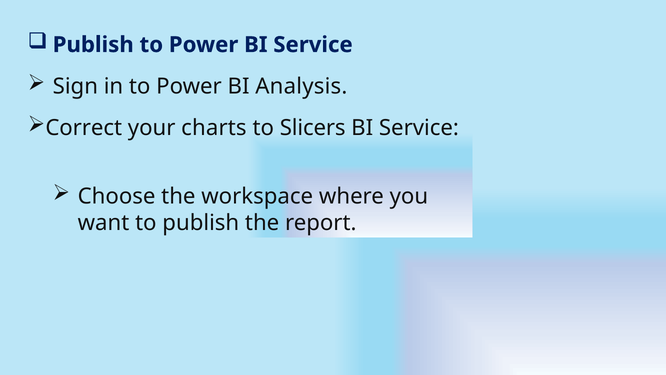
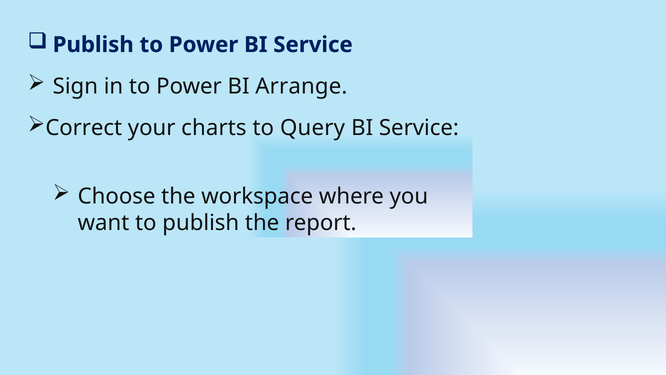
Analysis: Analysis -> Arrange (301, 86)
Slicers: Slicers -> Query (312, 128)
